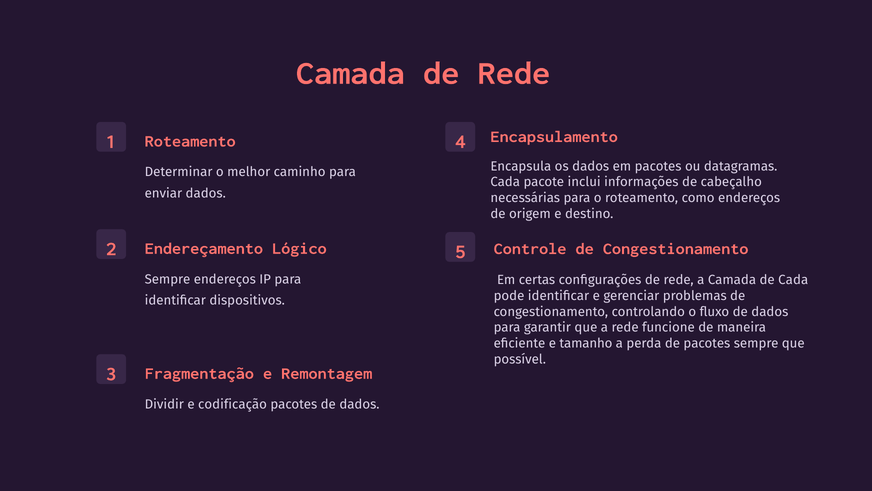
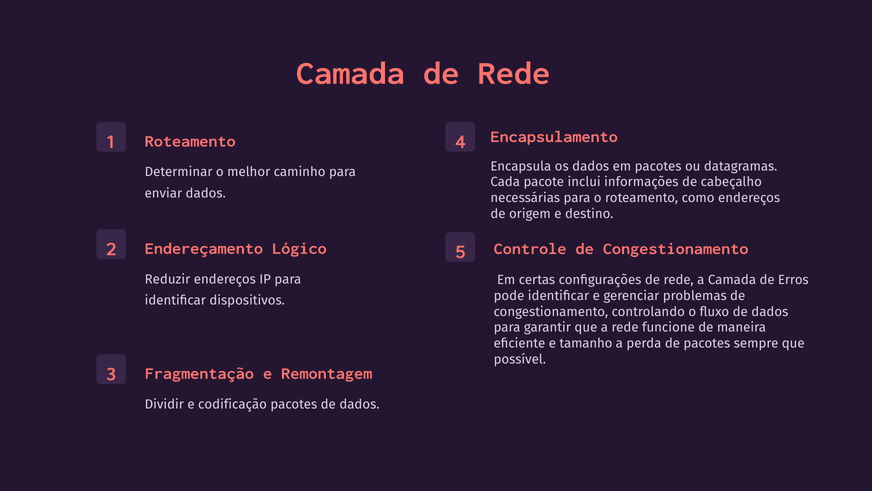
Sempre: Sempre -> Reduzir (167, 279)
de Cada: Cada -> Erros (793, 280)
